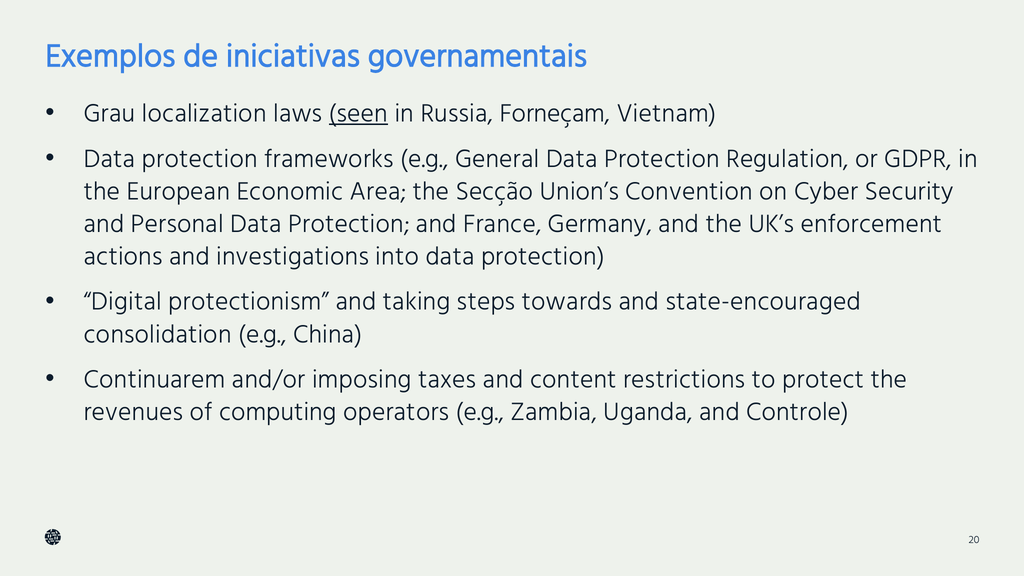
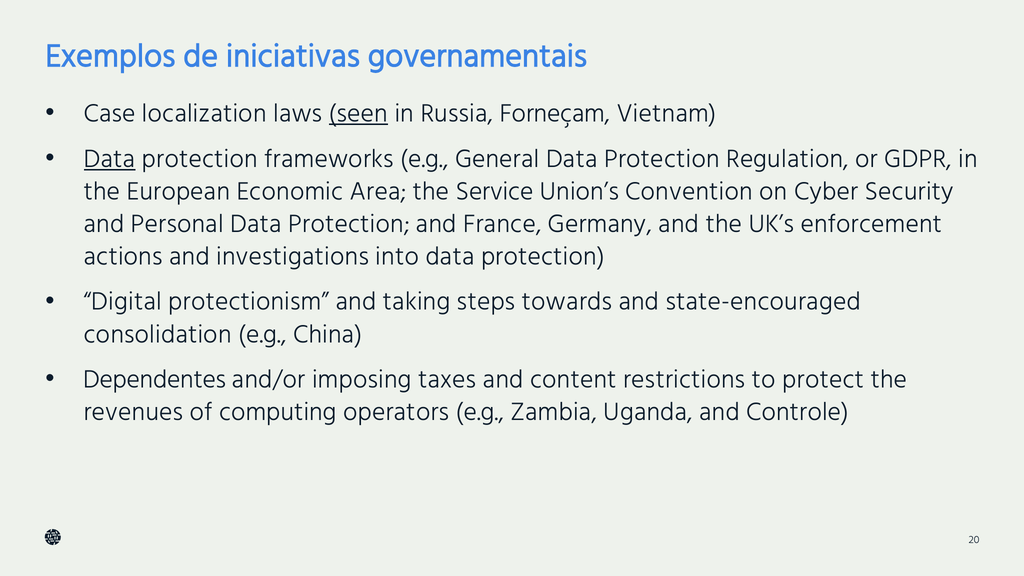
Grau: Grau -> Case (110, 113)
Data underline: none -> present (109, 159)
Secção: Secção -> Service (495, 191)
Continuarem: Continuarem -> Dependentes (155, 379)
